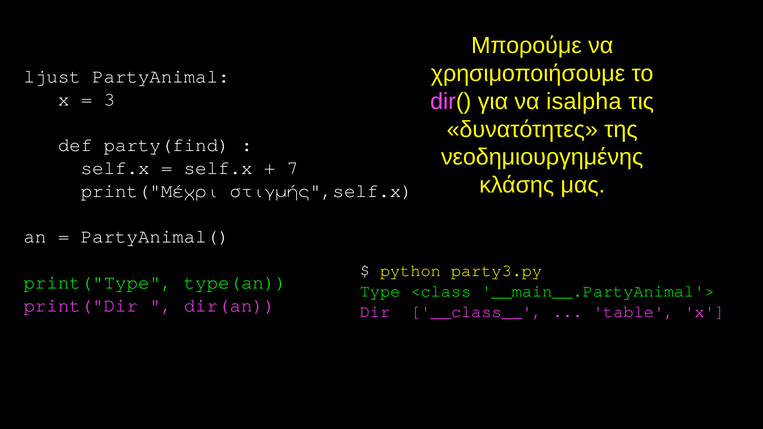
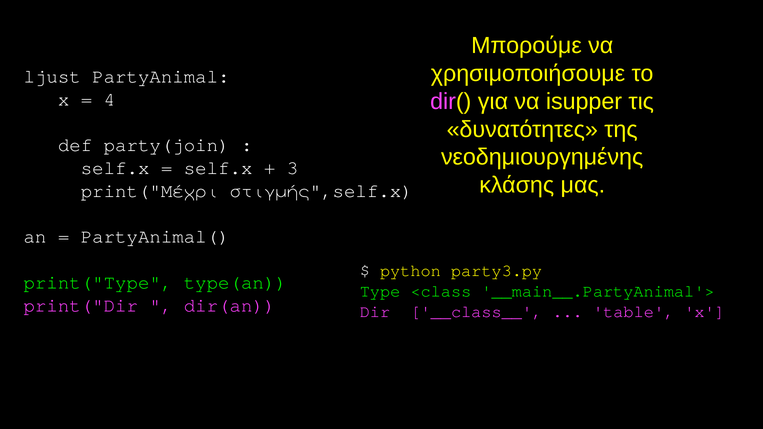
isalpha: isalpha -> isupper (584, 101)
3: 3 -> 4 (109, 99)
party(find: party(find -> party(join (167, 145)
7: 7 -> 3 (293, 168)
